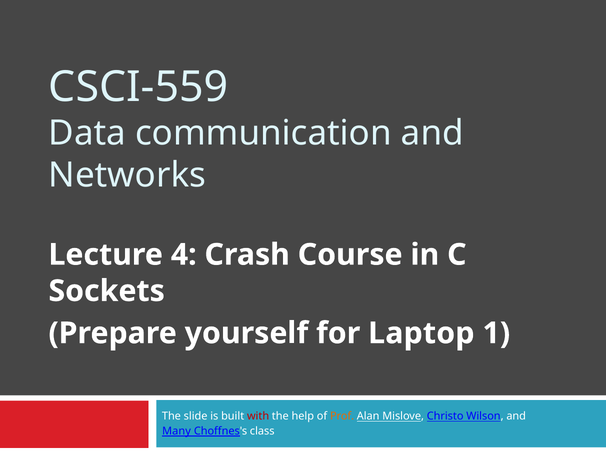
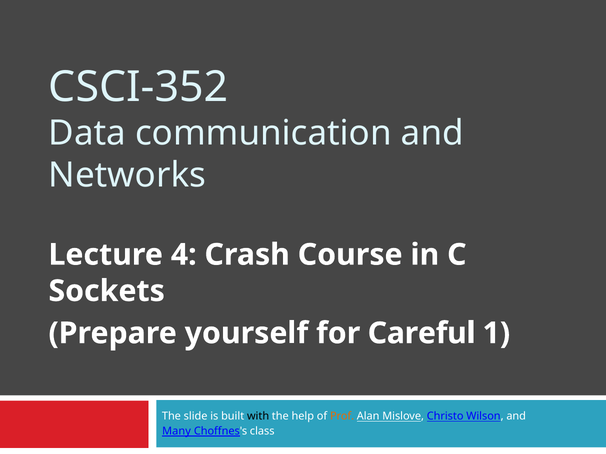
CSCI-559: CSCI-559 -> CSCI-352 (138, 87)
Laptop: Laptop -> Careful (422, 334)
with colour: red -> black (258, 417)
